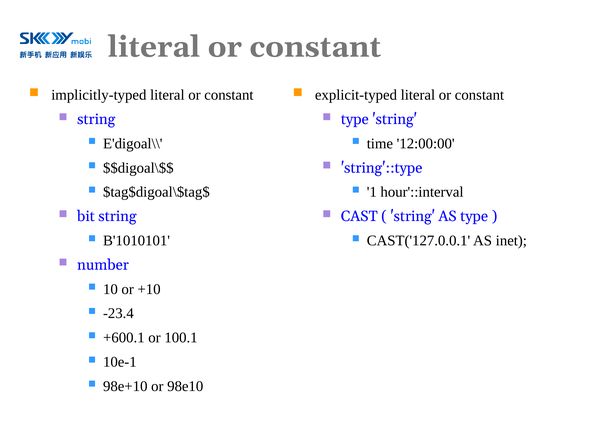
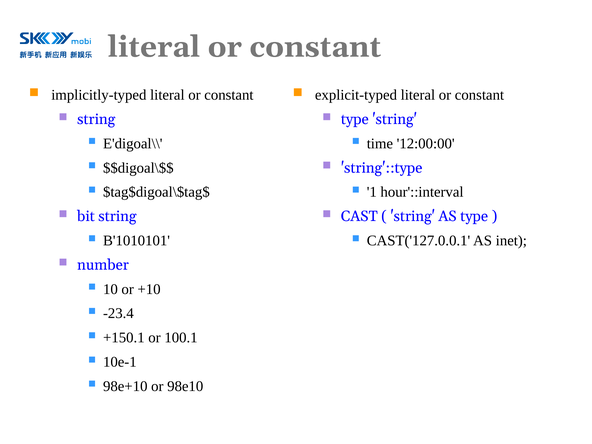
+600.1: +600.1 -> +150.1 (124, 338)
